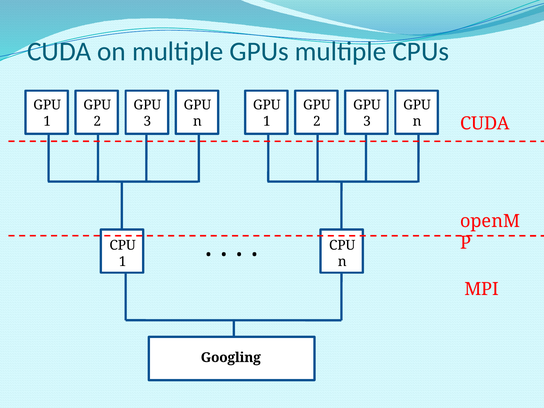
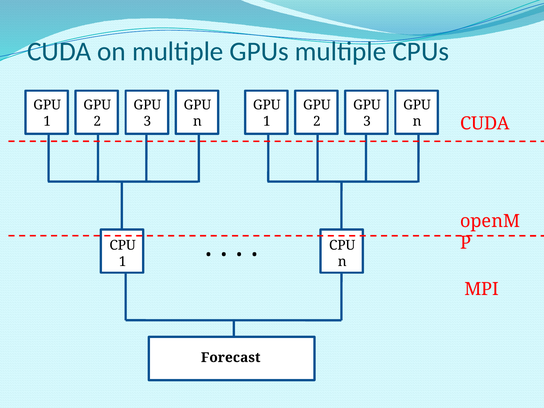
Googling: Googling -> Forecast (231, 358)
